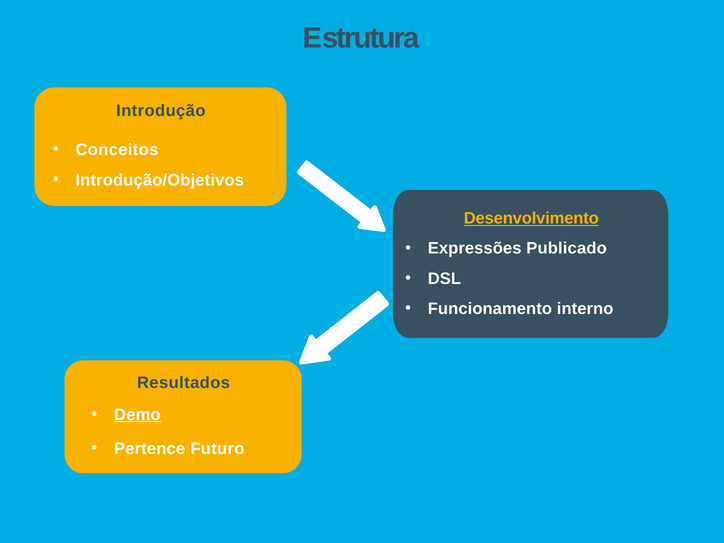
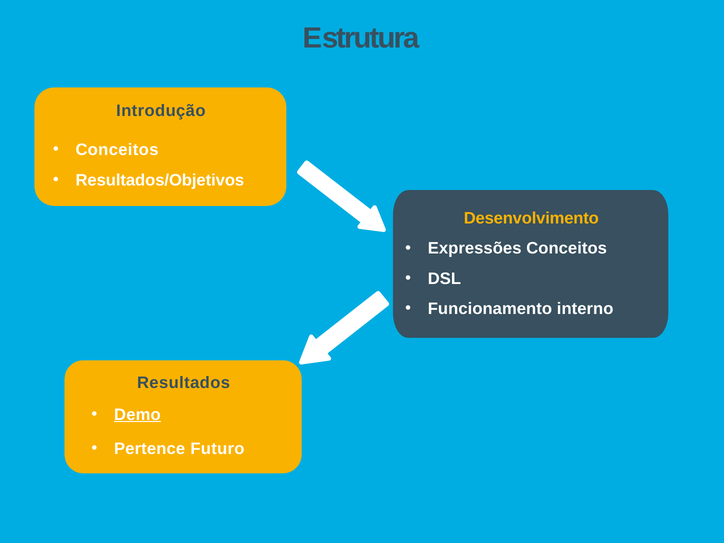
Introdução/Objetivos: Introdução/Objetivos -> Resultados/Objetivos (160, 180)
Desenvolvimento underline: present -> none (531, 218)
Expressões Publicado: Publicado -> Conceitos (567, 248)
